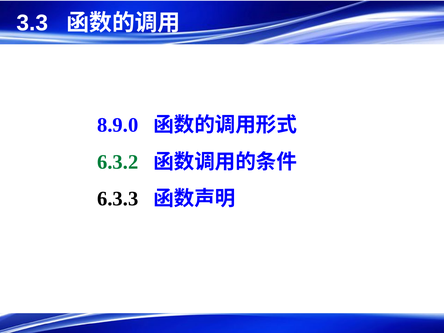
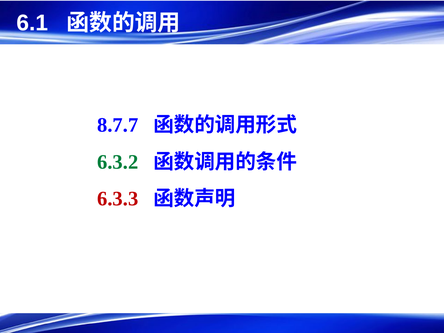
3.3: 3.3 -> 6.1 (32, 23)
8.9.0: 8.9.0 -> 8.7.7 (118, 125)
6.3.3 colour: black -> red (118, 199)
